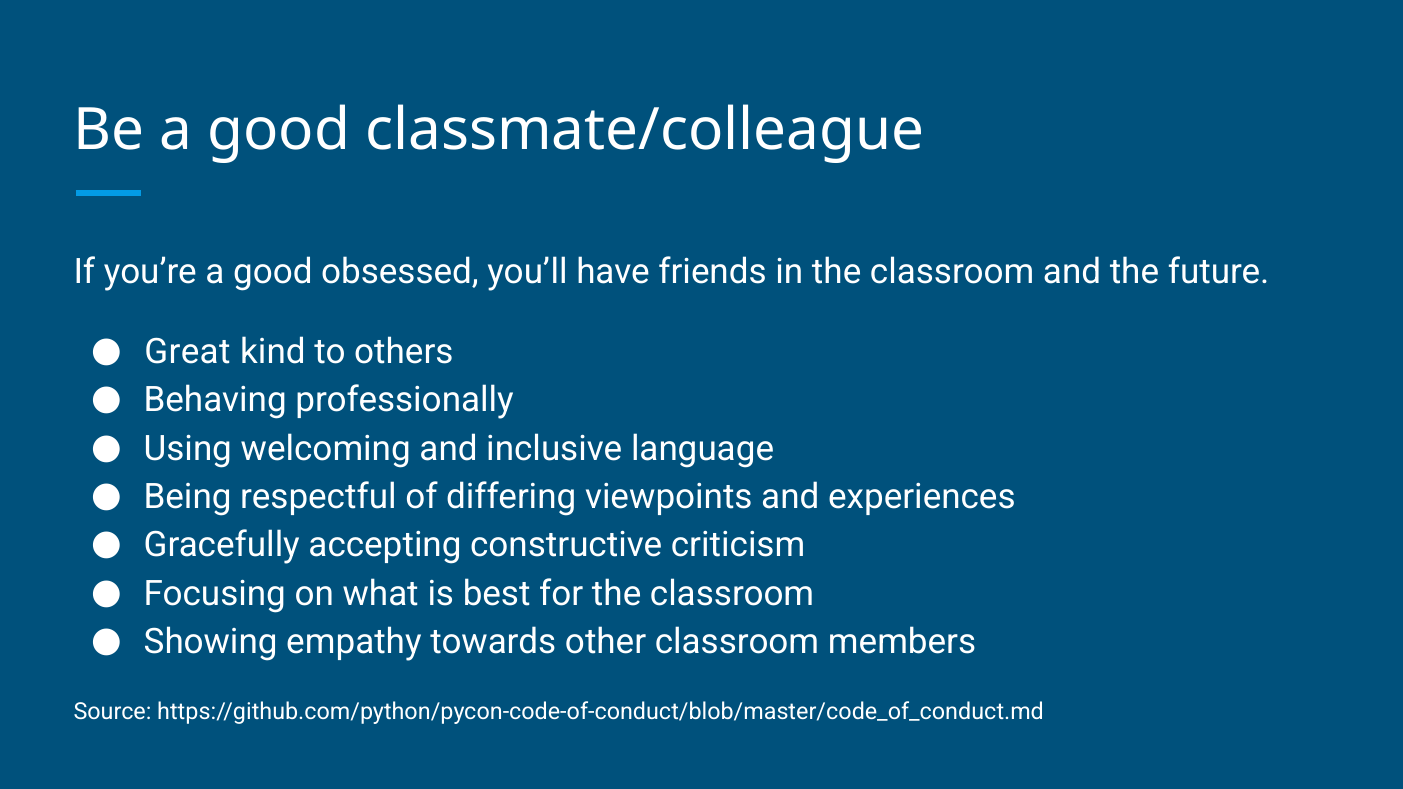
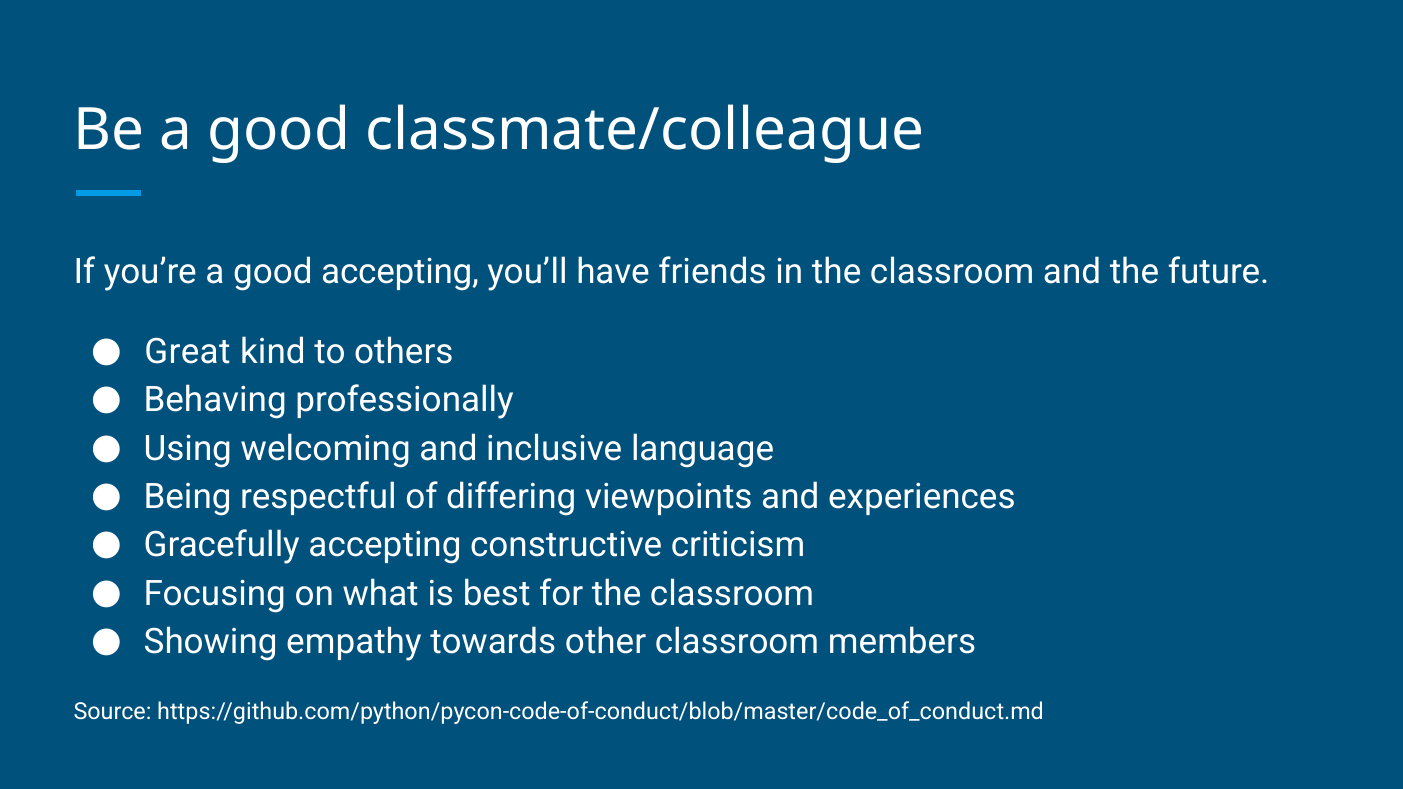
good obsessed: obsessed -> accepting (400, 272)
